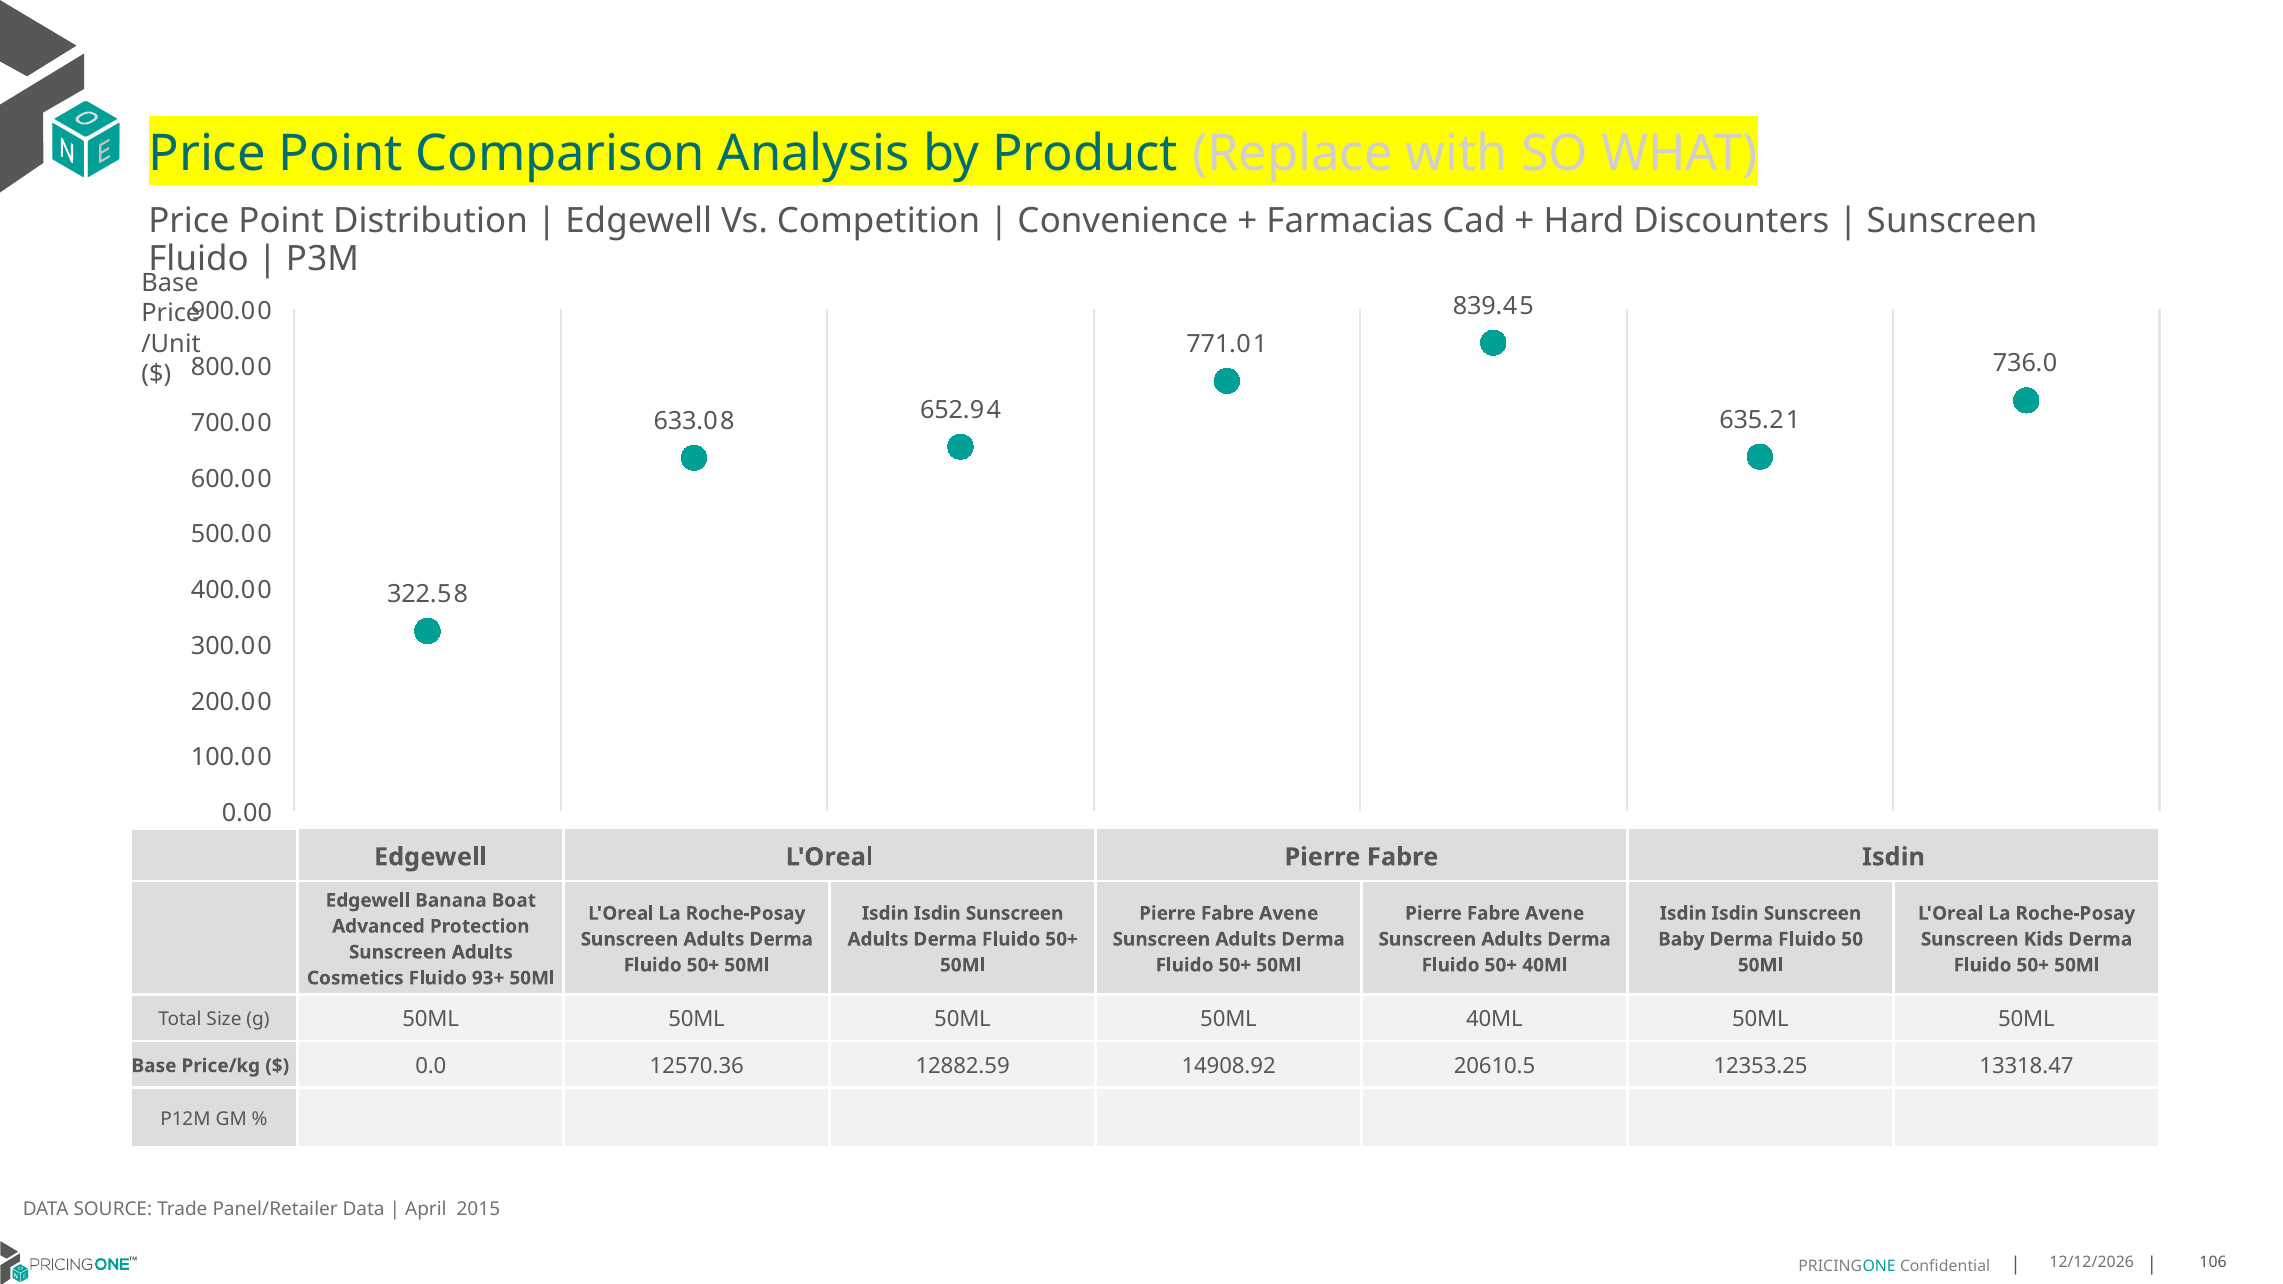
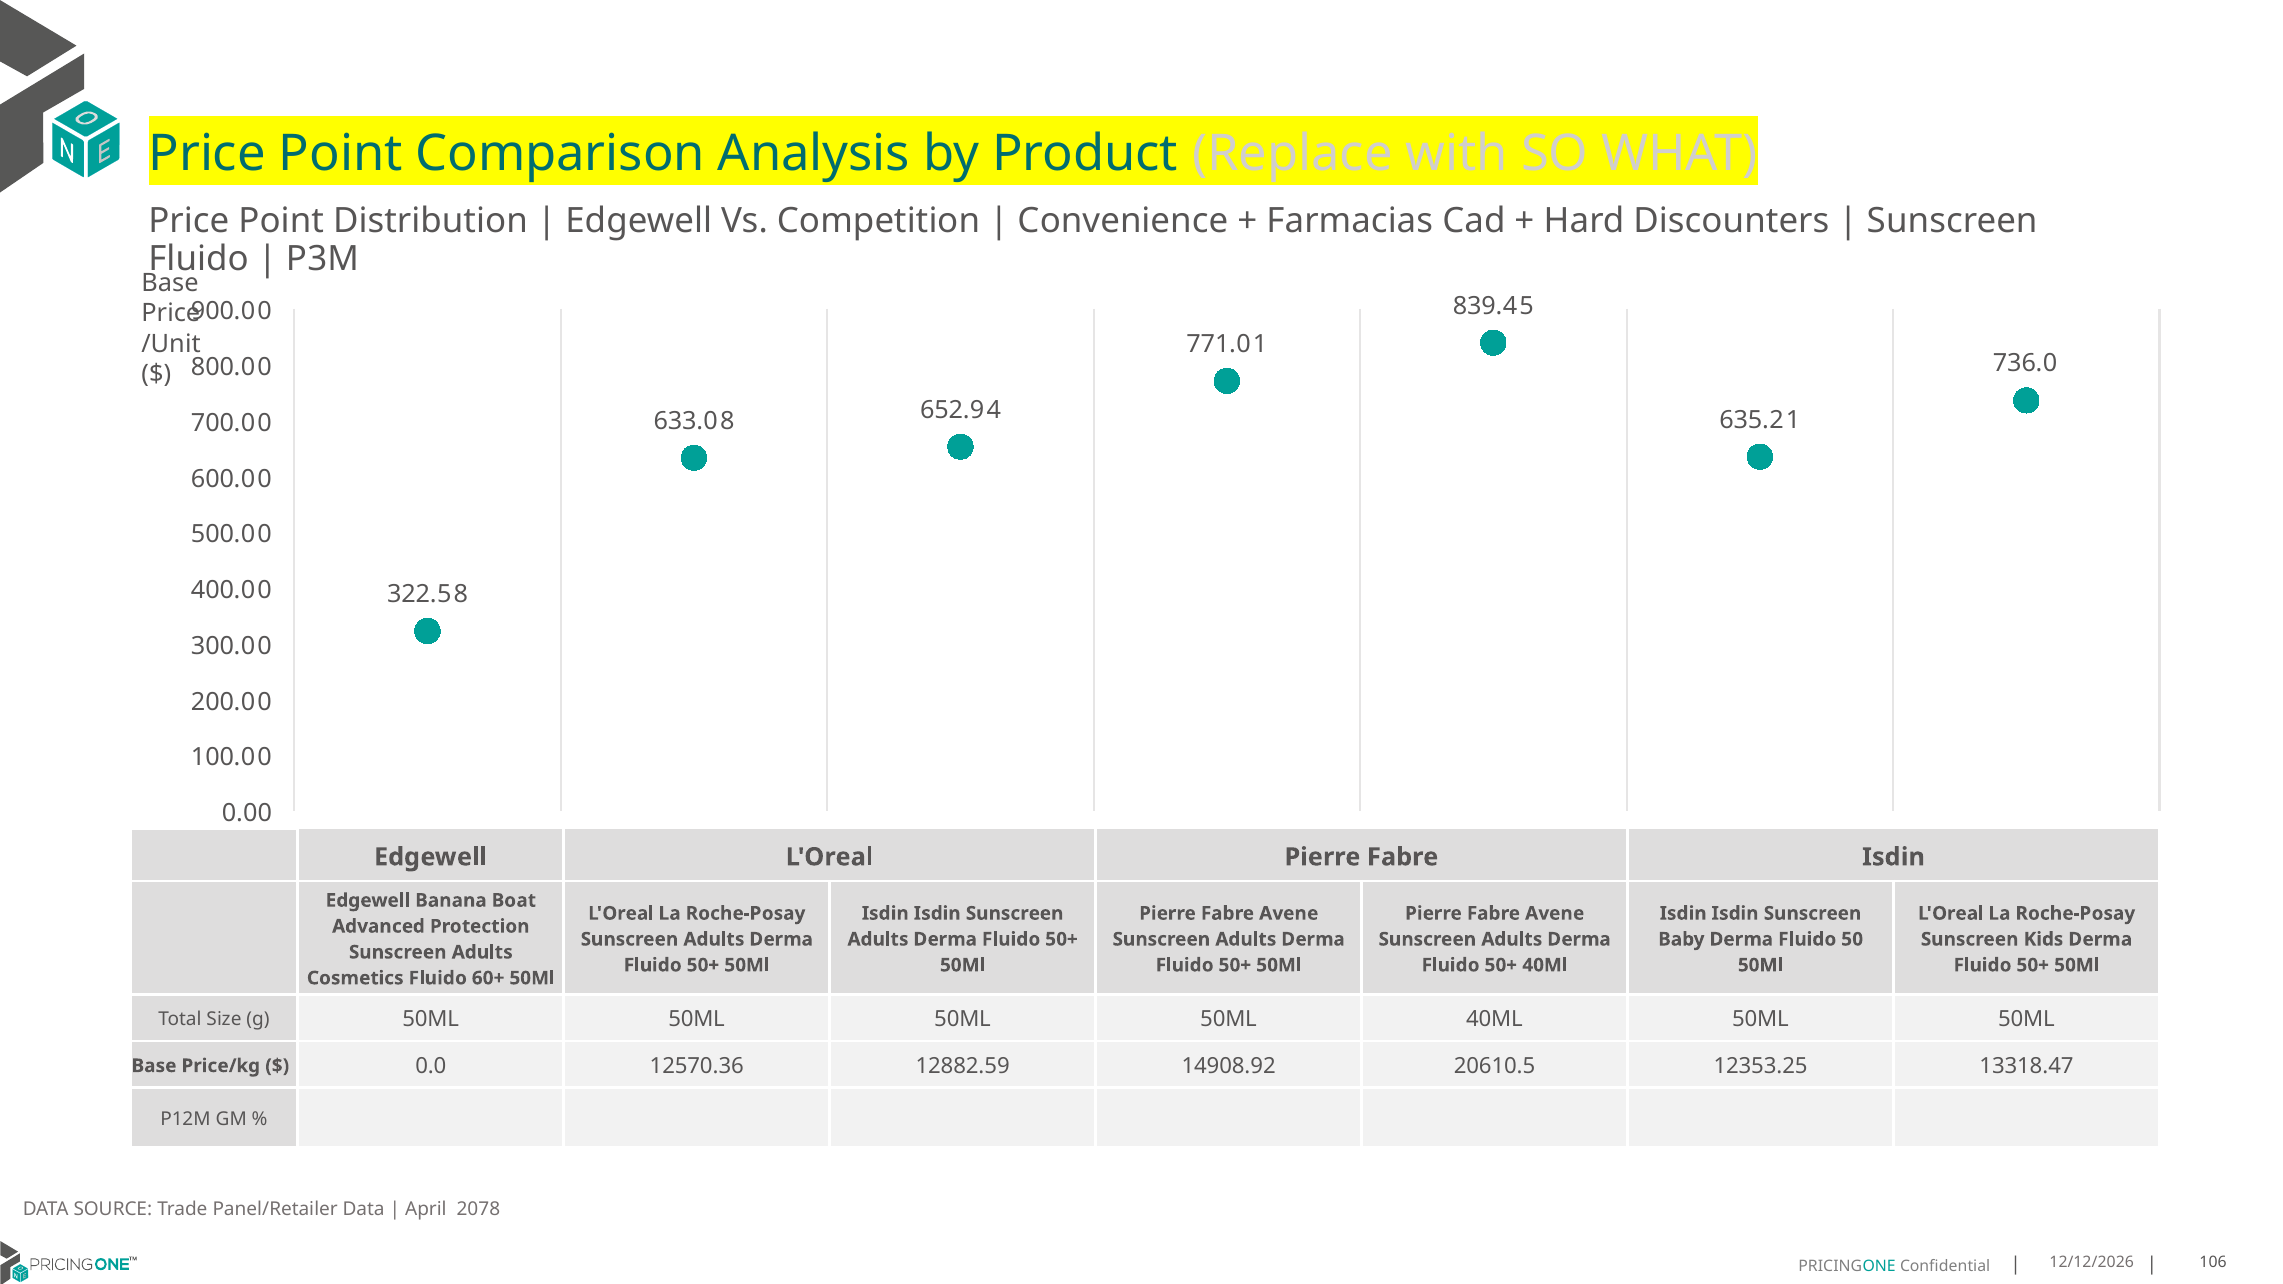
93+: 93+ -> 60+ (488, 978)
2015: 2015 -> 2078 (478, 1210)
